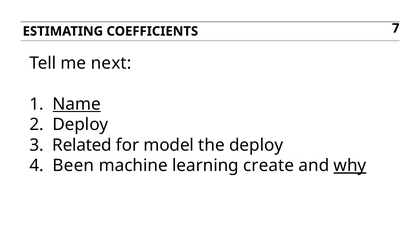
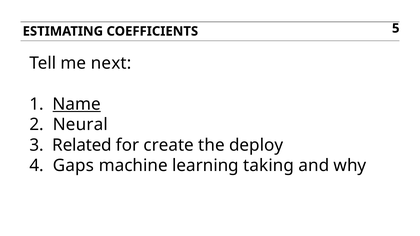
7: 7 -> 5 (396, 28)
Deploy: Deploy -> Neural (80, 125)
model: model -> create (169, 145)
Been: Been -> Gaps (73, 166)
create: create -> taking (269, 166)
why underline: present -> none (350, 166)
